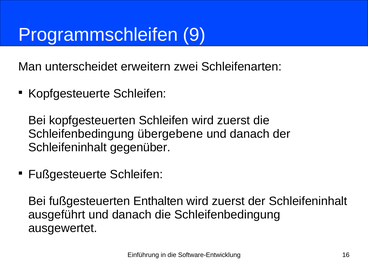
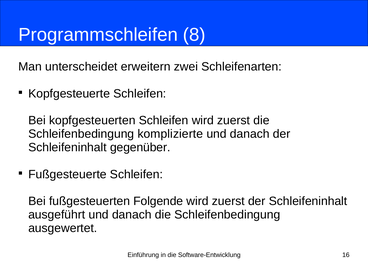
9: 9 -> 8 (194, 35)
übergebene: übergebene -> komplizierte (170, 134)
Enthalten: Enthalten -> Folgende (158, 201)
